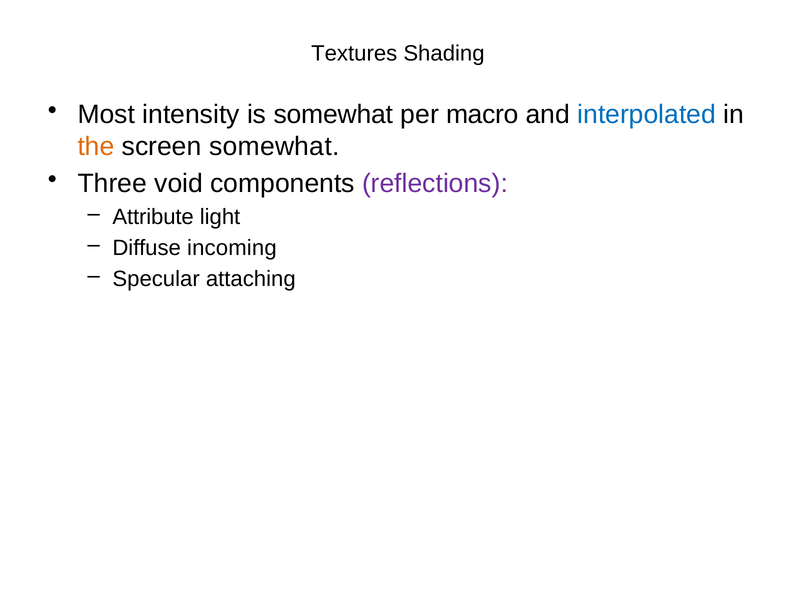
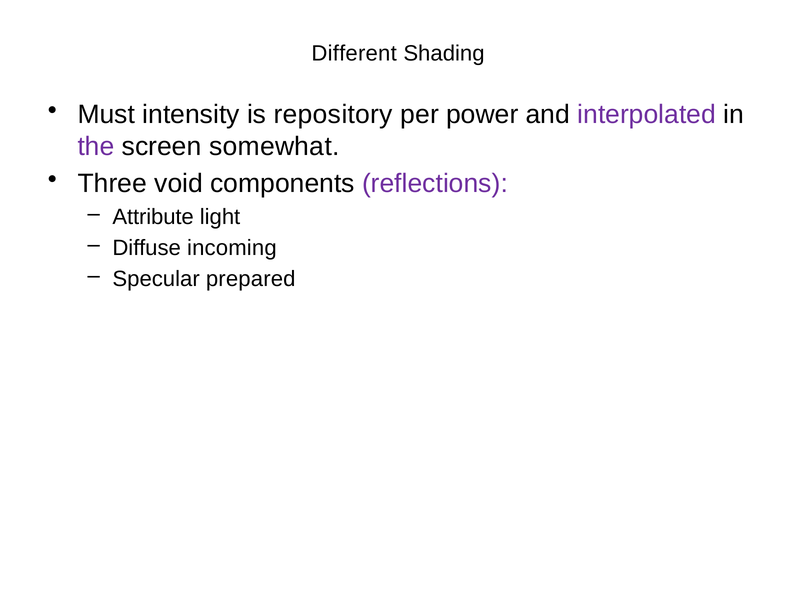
Textures: Textures -> Different (354, 53)
Most: Most -> Must (106, 115)
is somewhat: somewhat -> repository (333, 115)
macro: macro -> power (482, 115)
interpolated colour: blue -> purple (647, 115)
the colour: orange -> purple (96, 146)
attaching: attaching -> prepared (251, 279)
